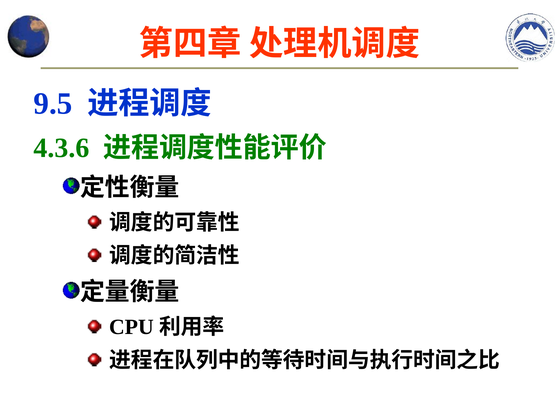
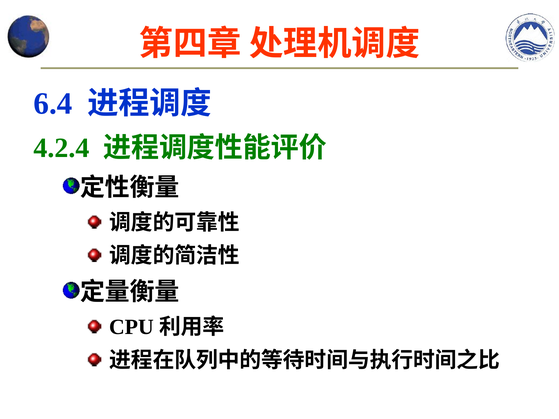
9.5: 9.5 -> 6.4 (53, 104)
4.3.6: 4.3.6 -> 4.2.4 (61, 148)
